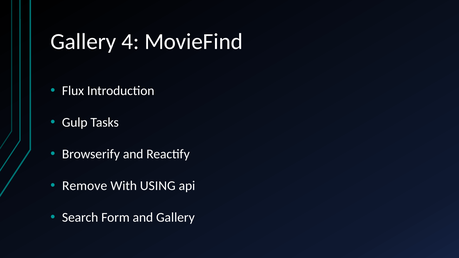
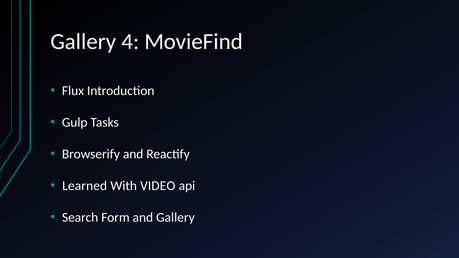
Remove: Remove -> Learned (85, 186)
USING: USING -> VIDEO (158, 186)
